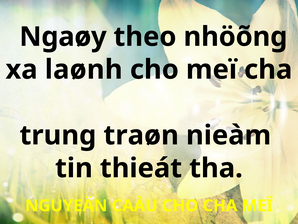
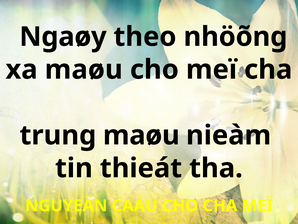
xa laønh: laønh -> maøu (84, 70)
trung traøn: traøn -> maøu (141, 135)
